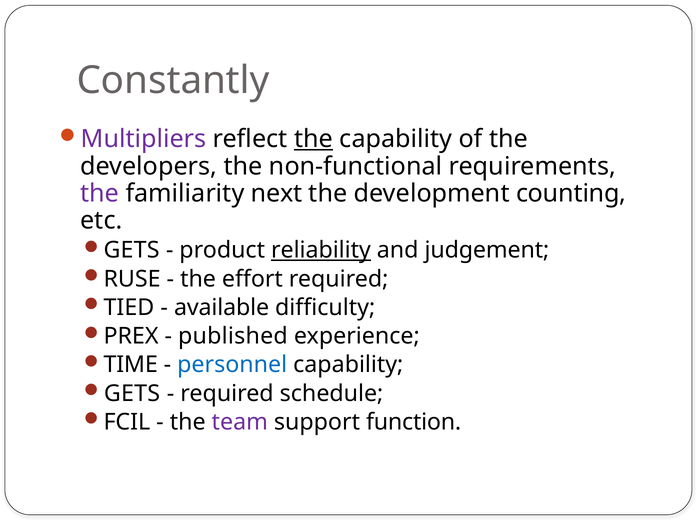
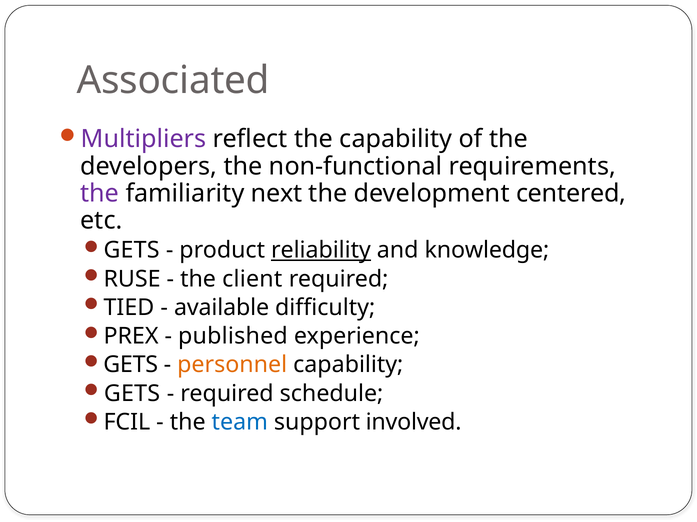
Constantly: Constantly -> Associated (173, 81)
the underline: present -> none (313, 139)
counting: counting -> centered (571, 194)
judgement: judgement -> knowledge (487, 251)
effort: effort -> client (252, 279)
TIME: TIME -> GETS (131, 365)
personnel colour: blue -> orange (232, 365)
team colour: purple -> blue (240, 423)
function: function -> involved (414, 423)
